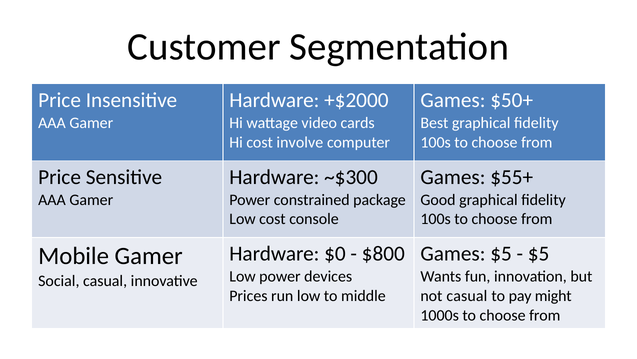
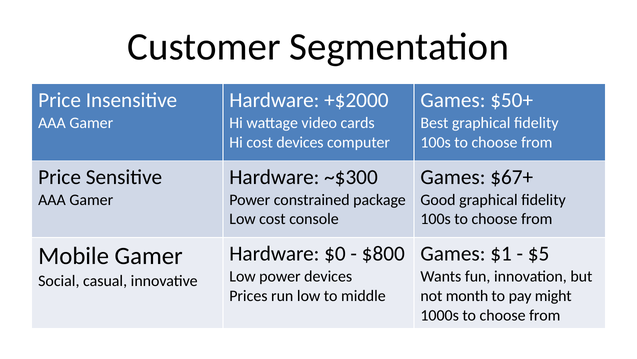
cost involve: involve -> devices (300, 142)
$55+: $55+ -> $67+ (512, 177)
Games $5: $5 -> $1 (501, 253)
not casual: casual -> month (467, 296)
